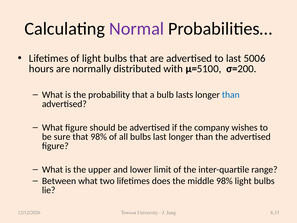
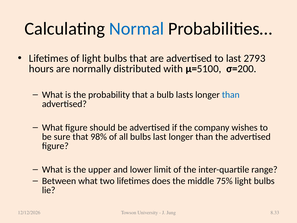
Normal colour: purple -> blue (137, 29)
5006: 5006 -> 2793 (255, 58)
middle 98%: 98% -> 75% (224, 181)
